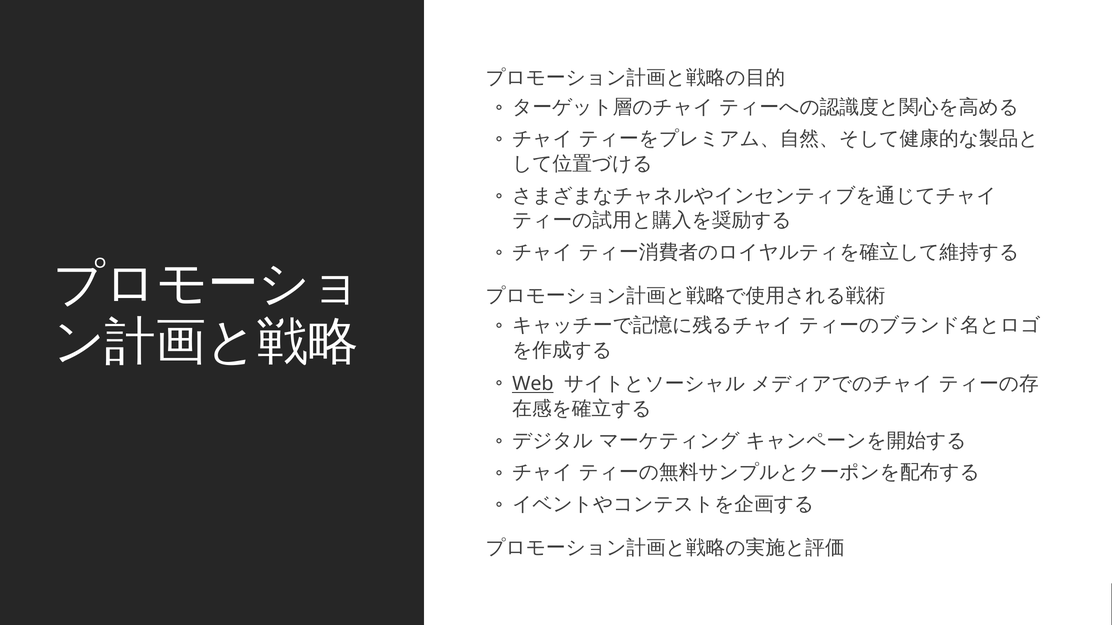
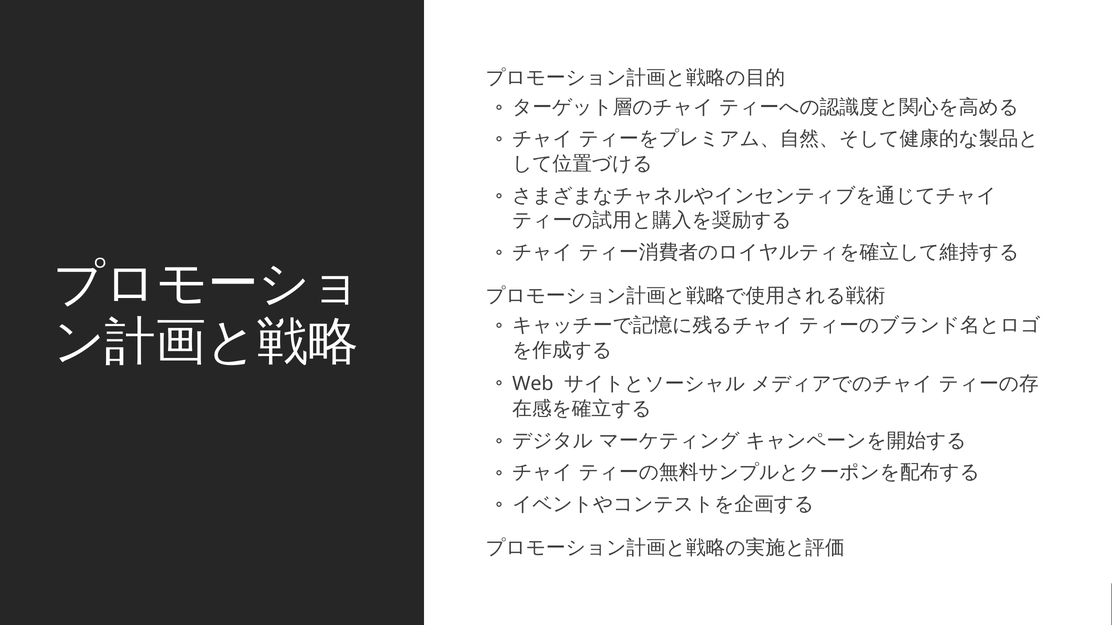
Web underline: present -> none (533, 384)
